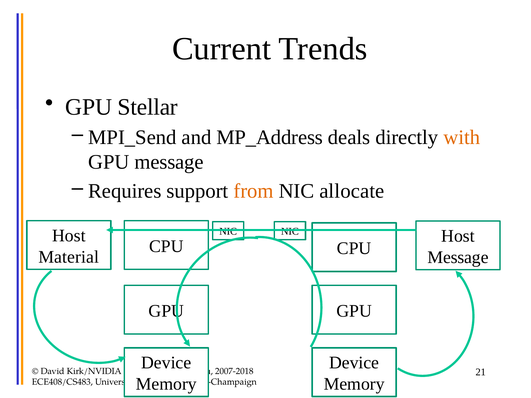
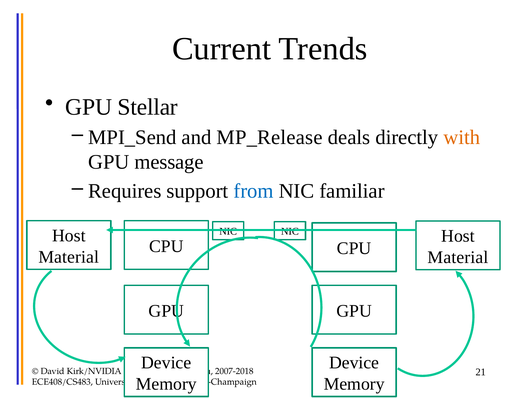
MP_Address: MP_Address -> MP_Release (270, 137)
from colour: orange -> blue (254, 191)
allocate: allocate -> familiar (352, 191)
Message: Message -> Material (458, 257)
